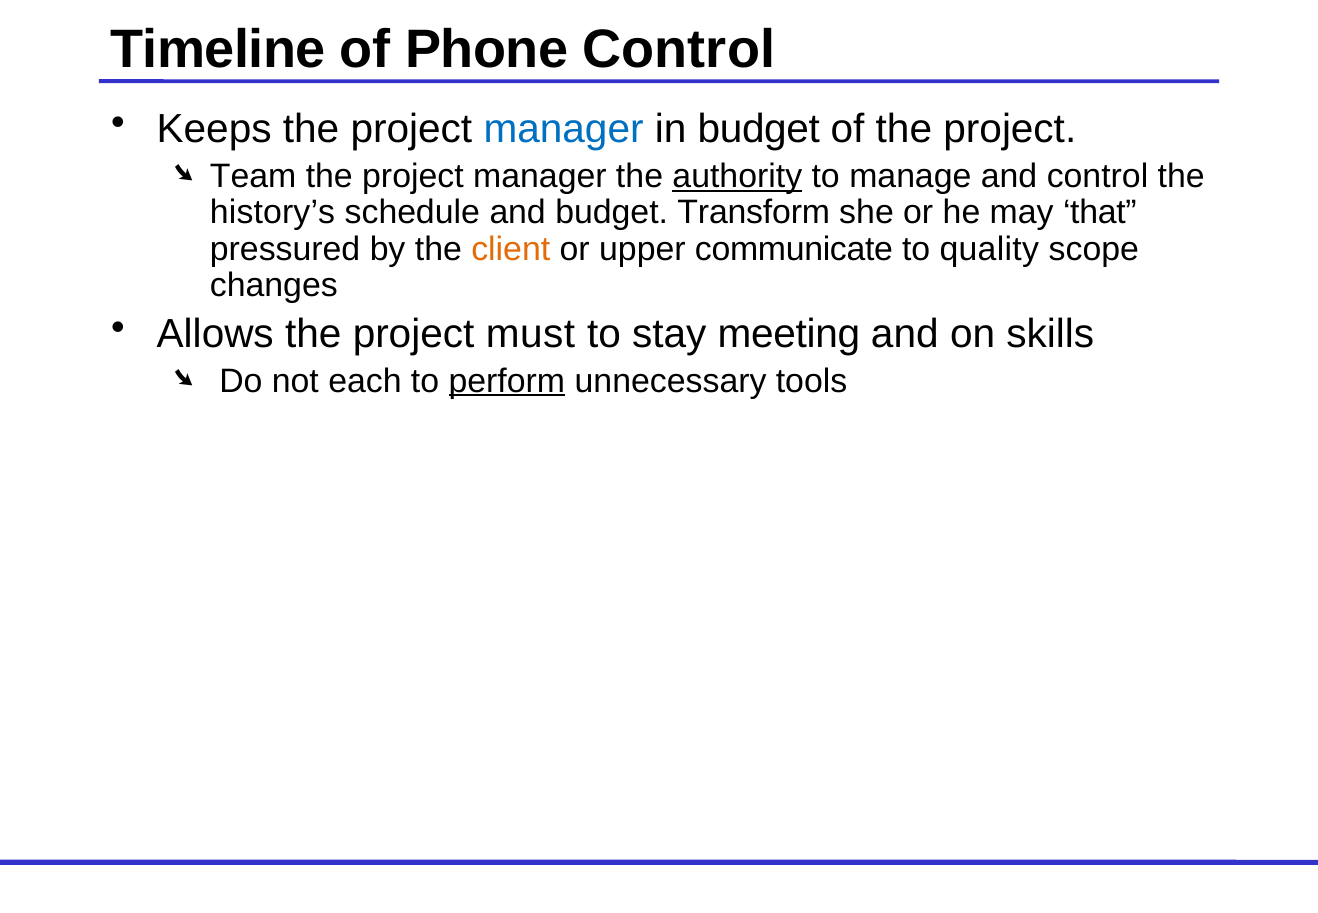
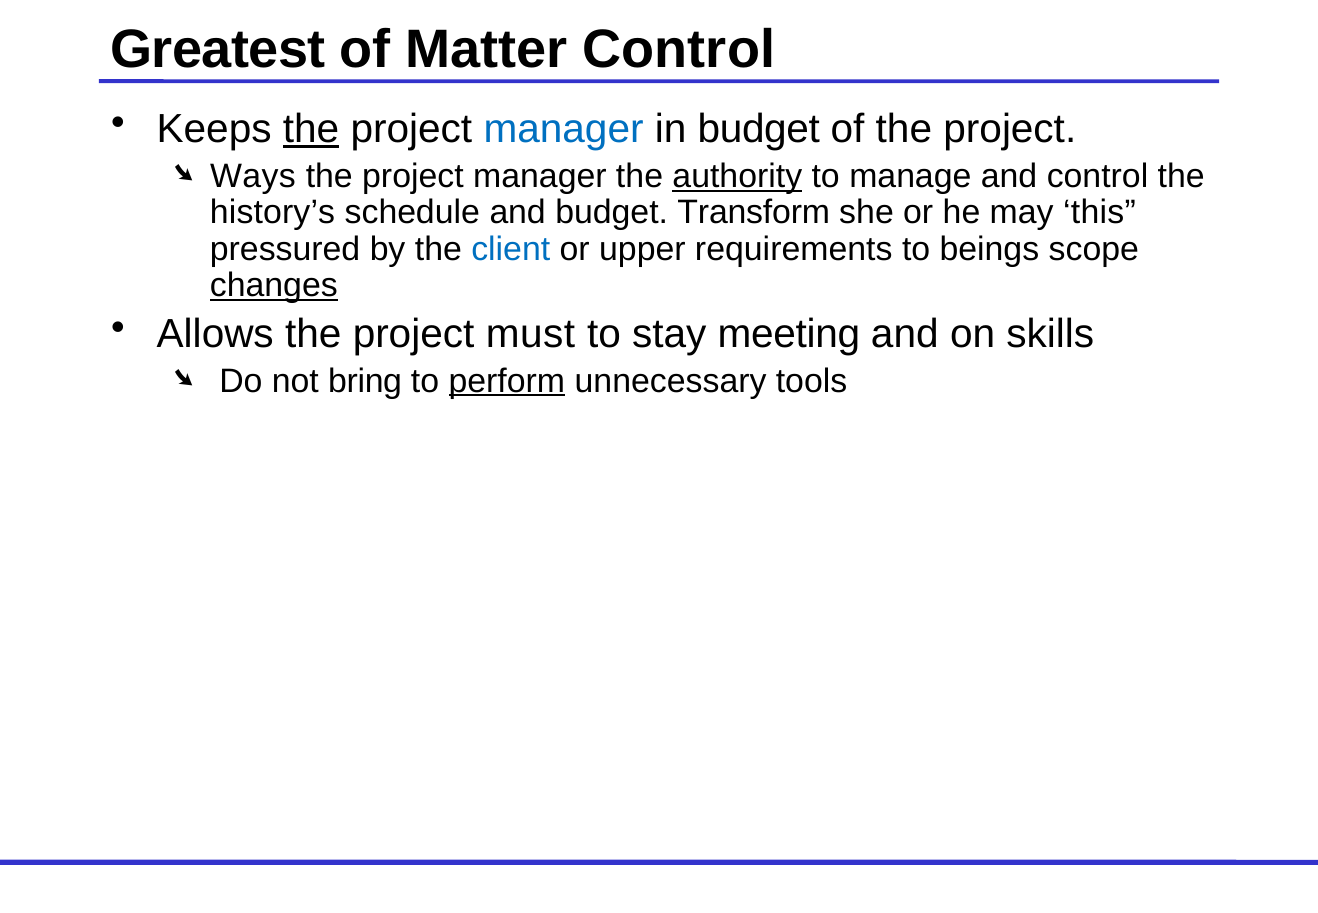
Timeline: Timeline -> Greatest (218, 49)
Phone: Phone -> Matter (487, 49)
the underline: none -> present (311, 129)
Team: Team -> Ways (253, 176)
that: that -> this (1100, 213)
client colour: orange -> blue (511, 249)
communicate: communicate -> requirements (794, 249)
quality: quality -> beings (989, 249)
changes underline: none -> present (274, 286)
each: each -> bring (365, 381)
